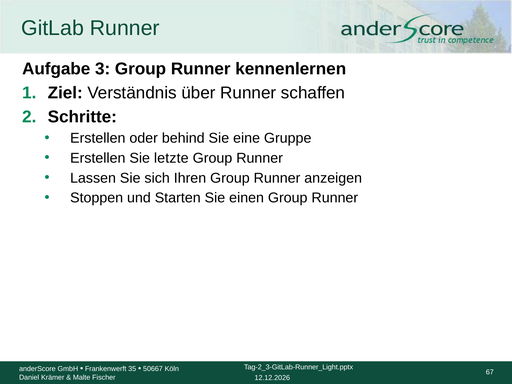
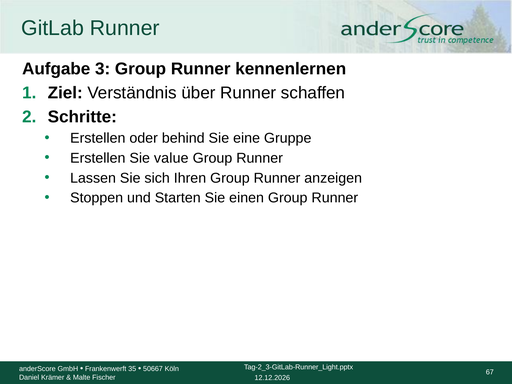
letzte: letzte -> value (171, 158)
